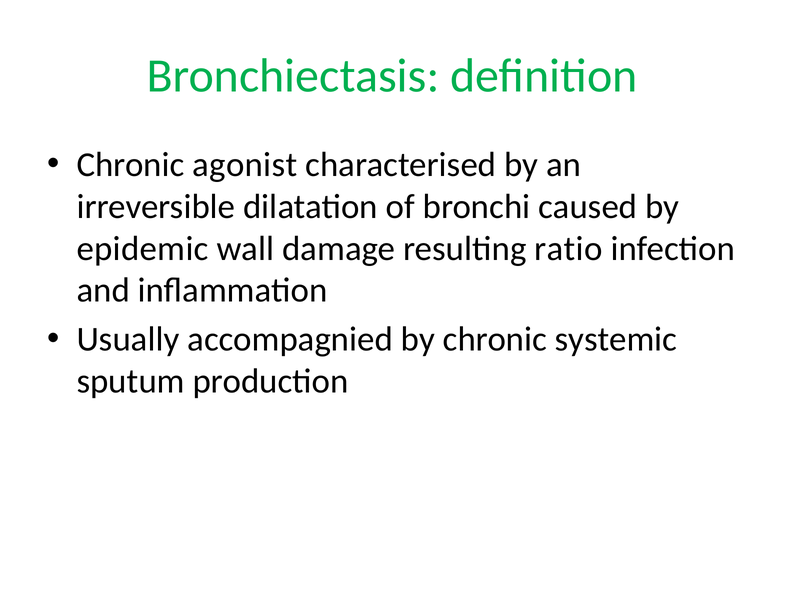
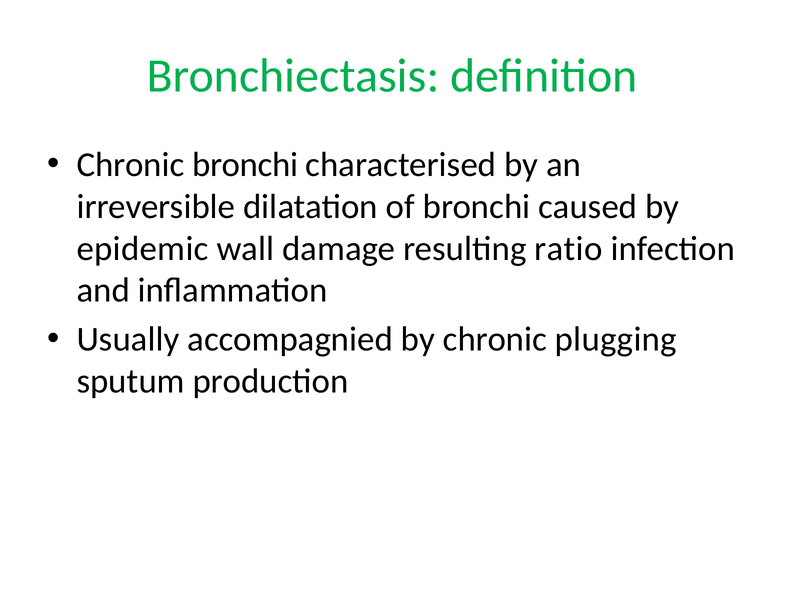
Chronic agonist: agonist -> bronchi (245, 165)
systemic: systemic -> plugging (616, 339)
